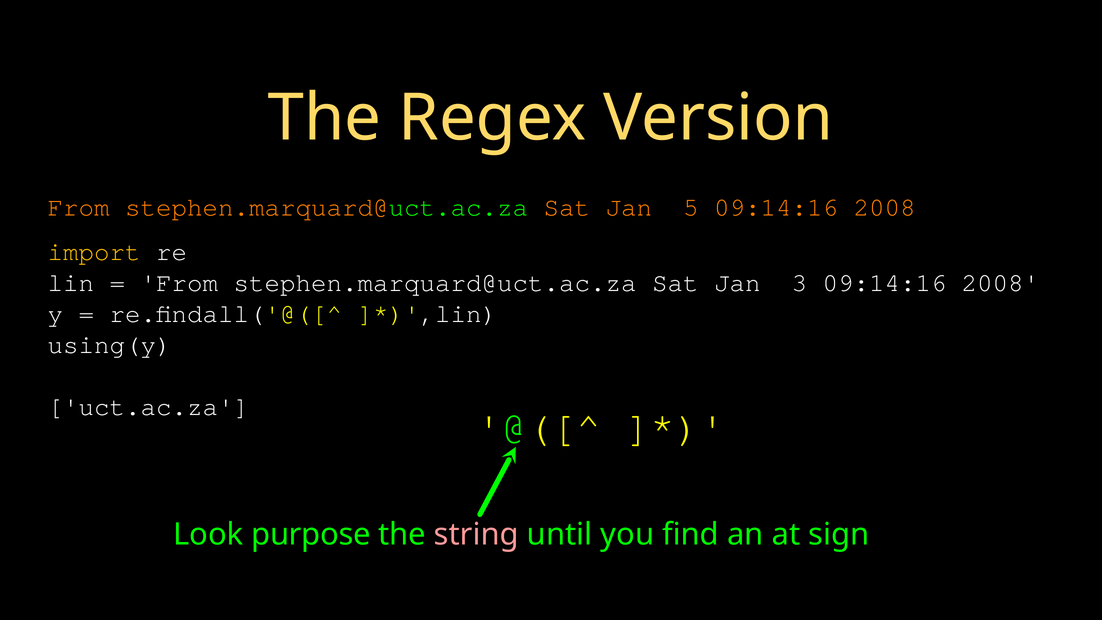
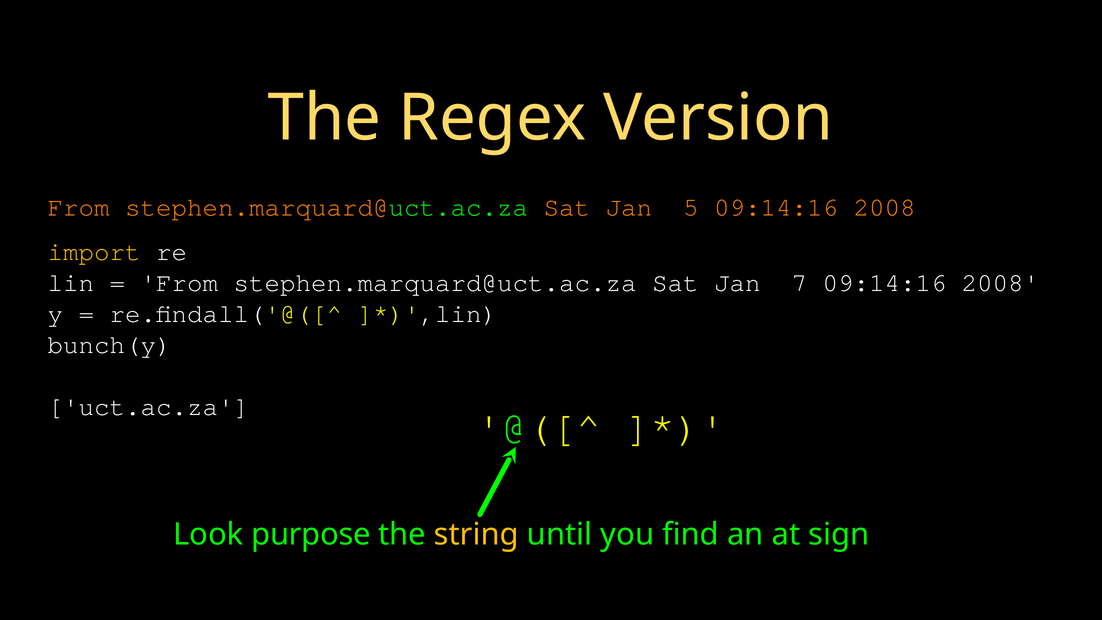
3: 3 -> 7 (799, 282)
using(y: using(y -> bunch(y (110, 344)
string colour: pink -> yellow (476, 535)
